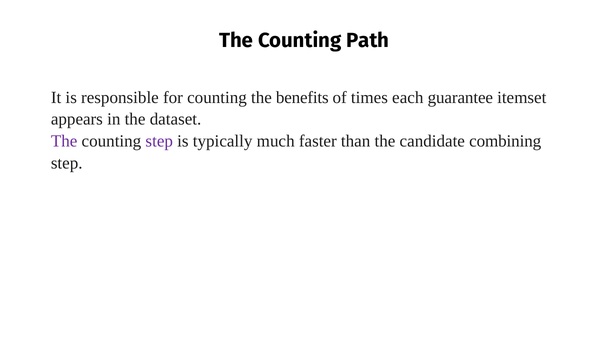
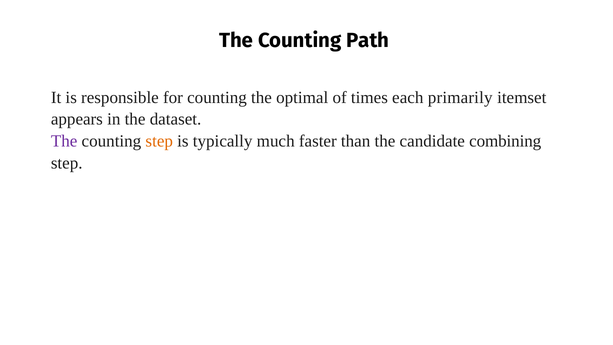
benefits: benefits -> optimal (302, 97)
guarantee: guarantee -> primarily (460, 97)
step colour: purple -> orange (159, 141)
